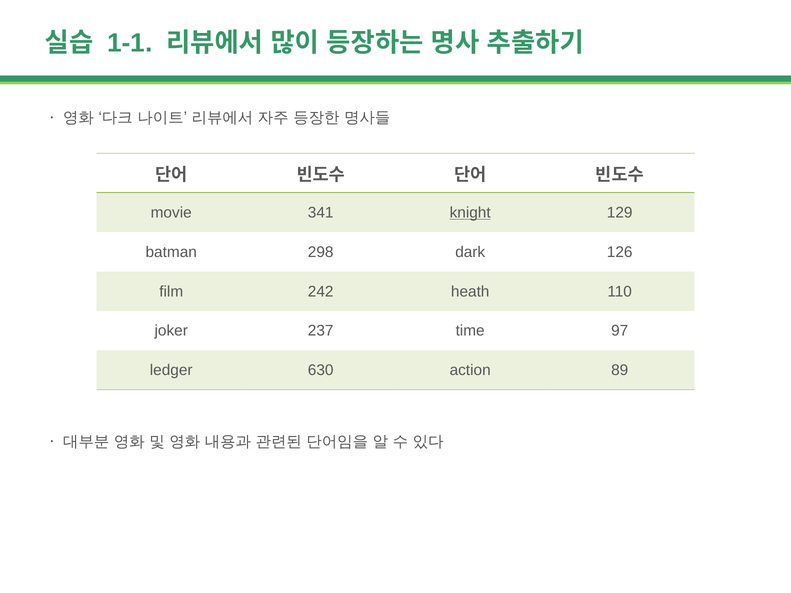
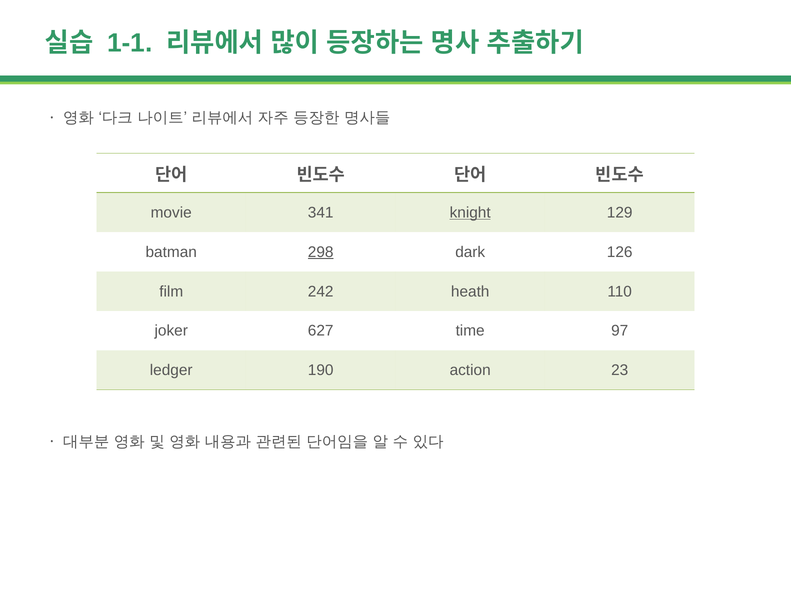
298 underline: none -> present (321, 252)
237: 237 -> 627 (321, 331)
630: 630 -> 190 (321, 370)
89: 89 -> 23 (620, 370)
